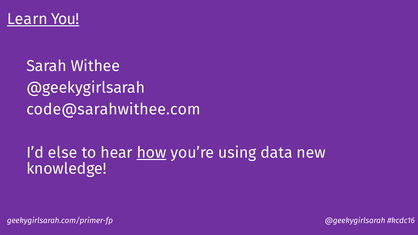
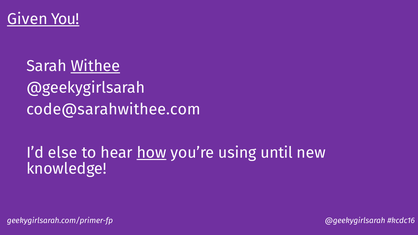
Learn: Learn -> Given (27, 19)
Withee underline: none -> present (95, 66)
data: data -> until (277, 153)
